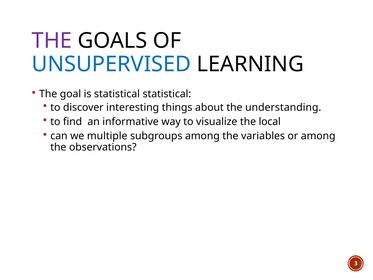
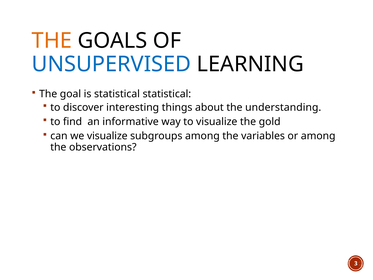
THE colour: purple -> orange (52, 41)
local: local -> gold (270, 122)
we multiple: multiple -> visualize (107, 136)
